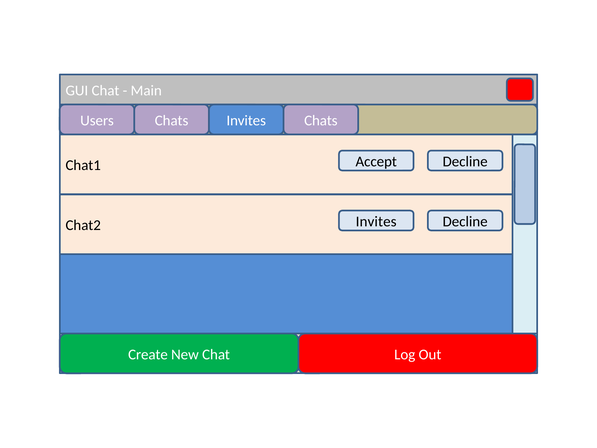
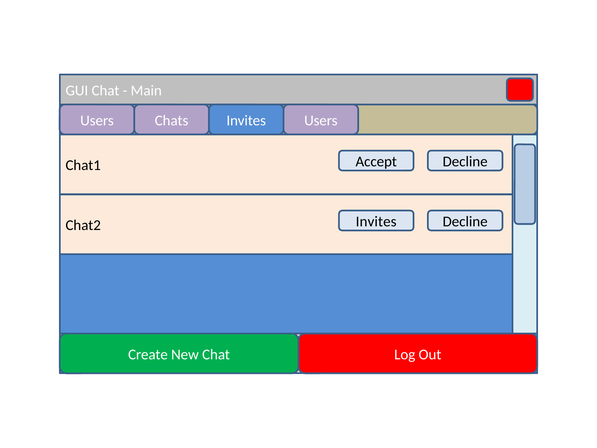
Invites Chats: Chats -> Users (321, 120)
